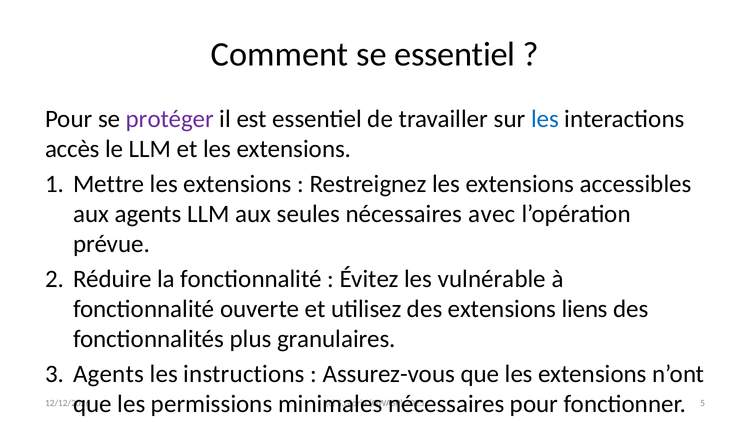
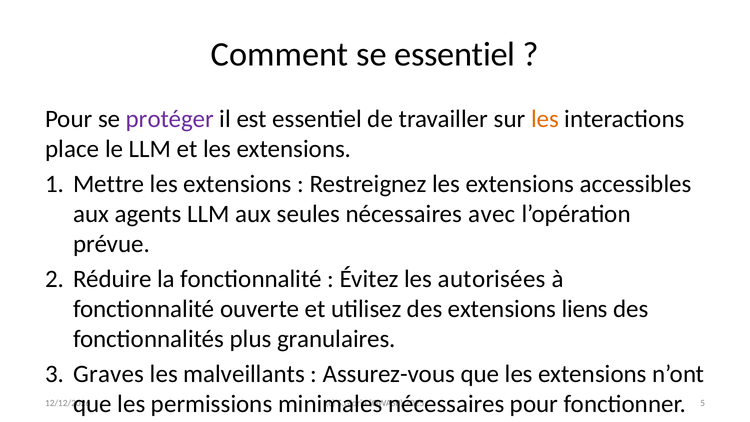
les colour: blue -> orange (545, 119)
accès: accès -> place (72, 149)
vulnérable: vulnérable -> autorisées (492, 279)
Agents: Agents -> Graves (109, 374)
instructions: instructions -> malveillants (244, 374)
